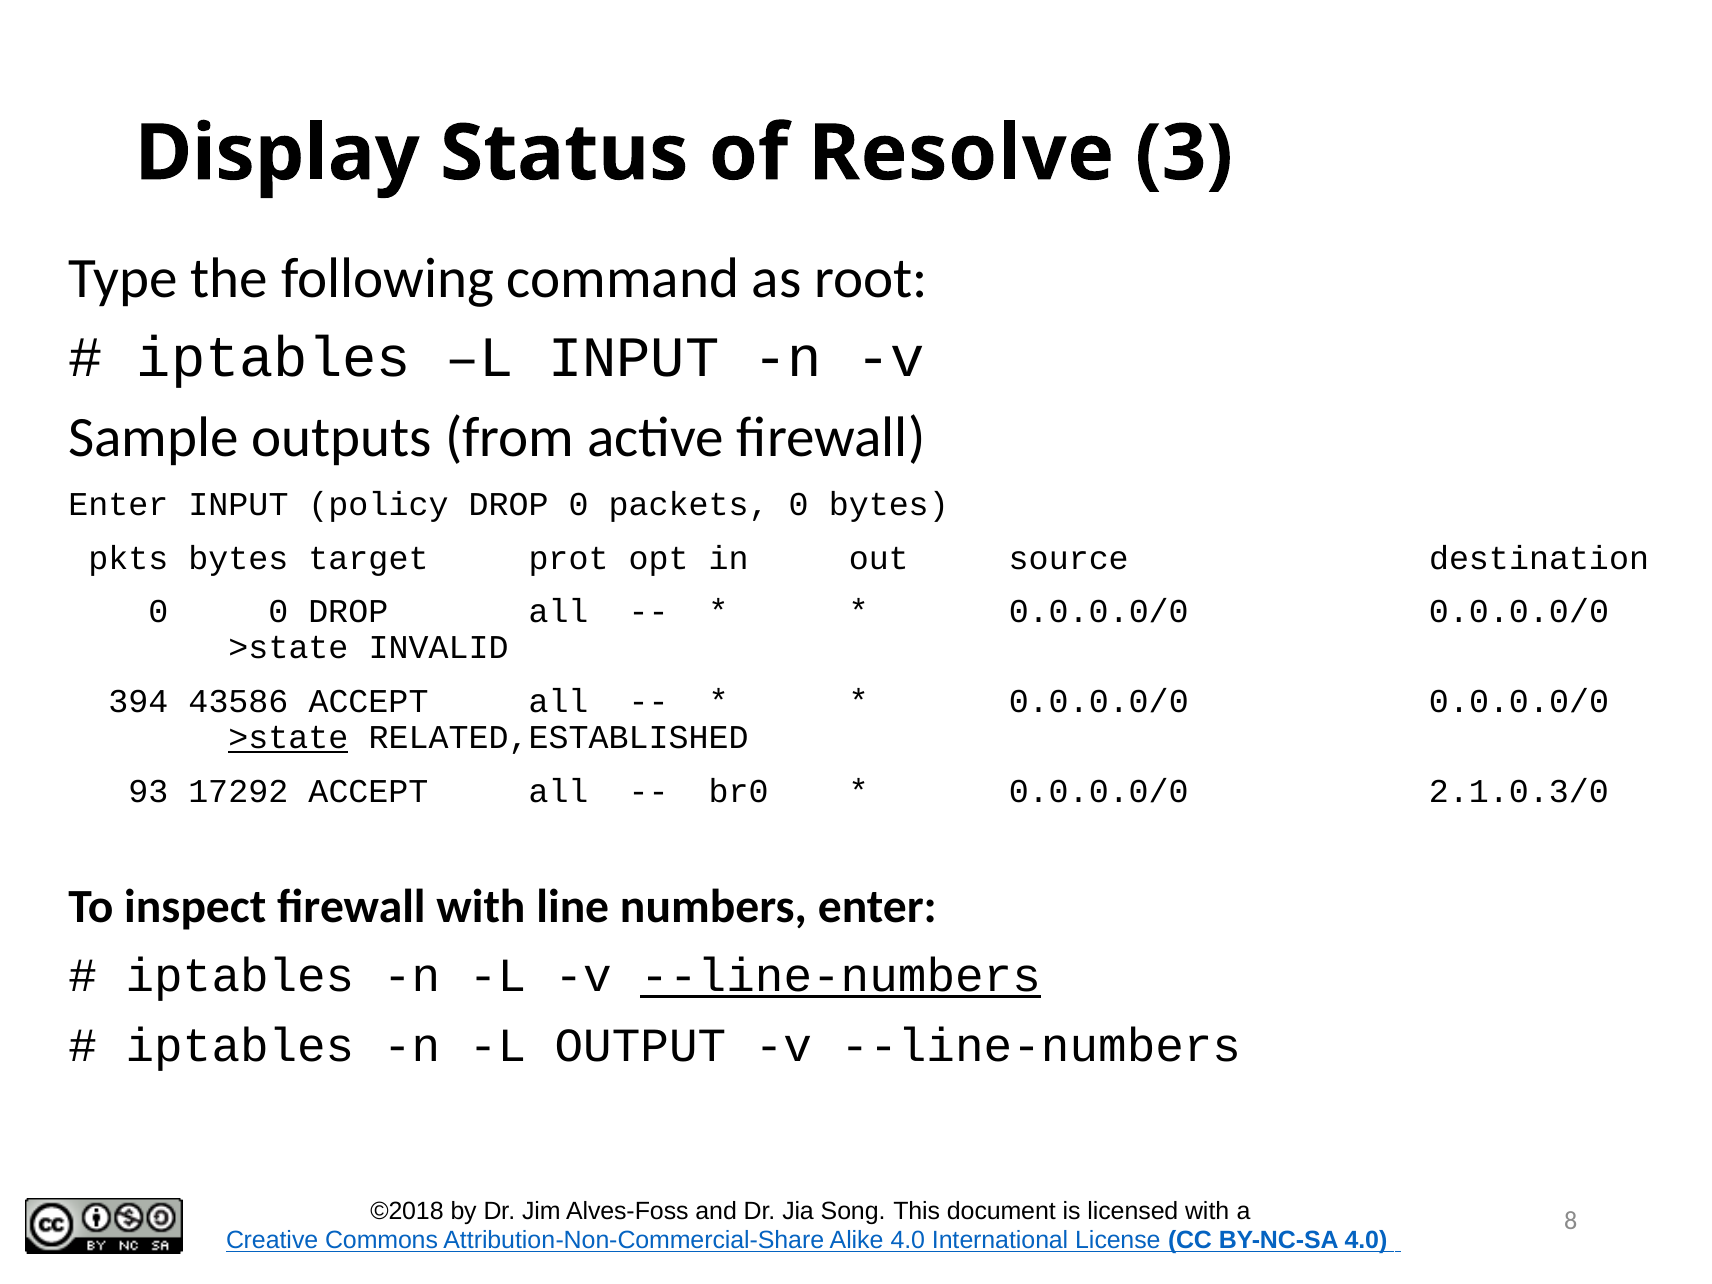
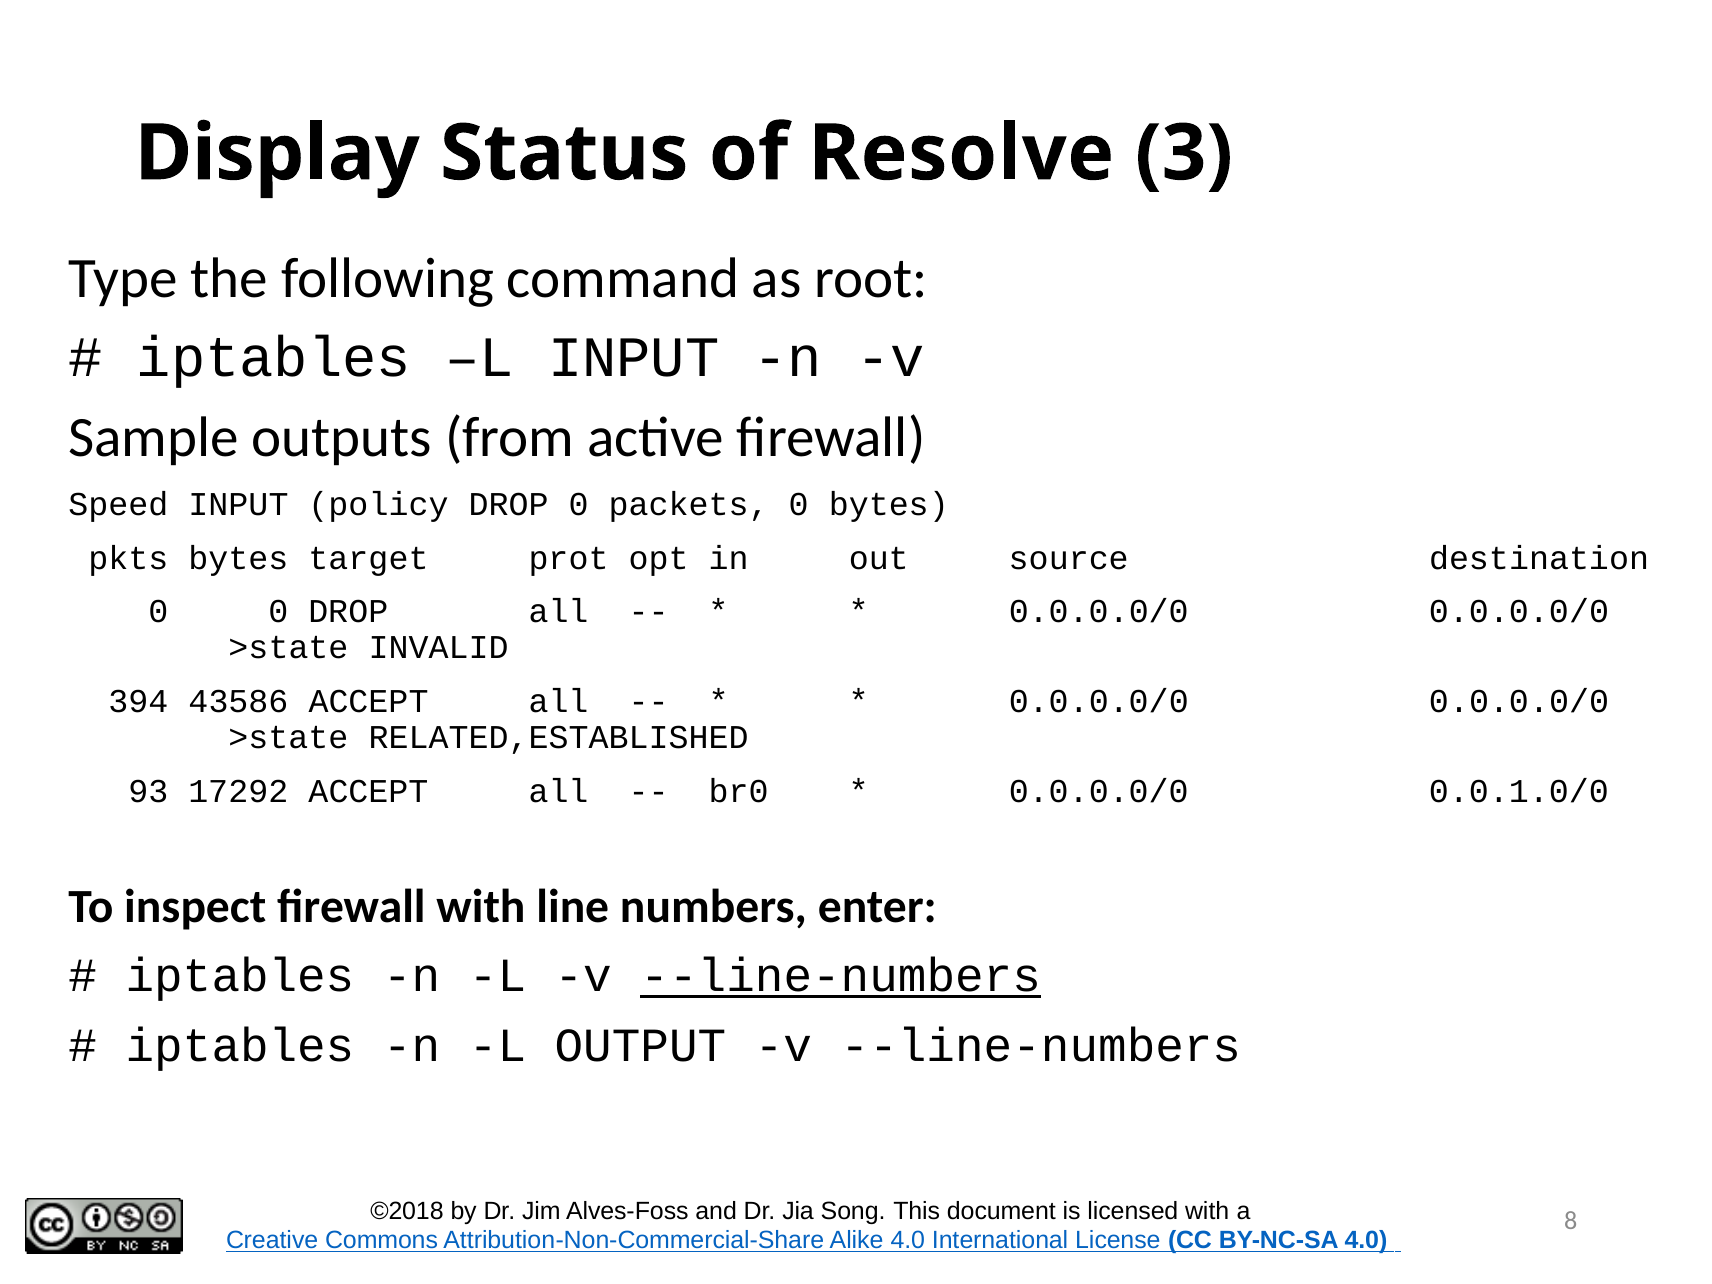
Enter: Enter -> Speed (118, 504)
>state underline: present -> none (288, 738)
2.1.0.3/0: 2.1.0.3/0 -> 0.0.1.0/0 (1519, 792)
